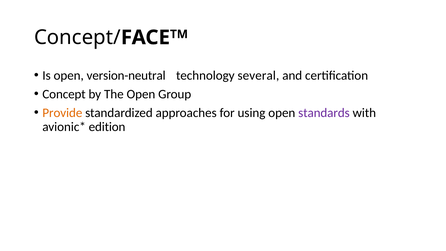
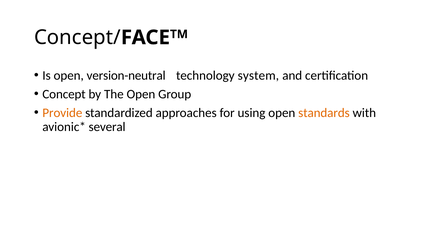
several: several -> system (258, 75)
standards colour: purple -> orange (324, 113)
edition: edition -> several (107, 127)
